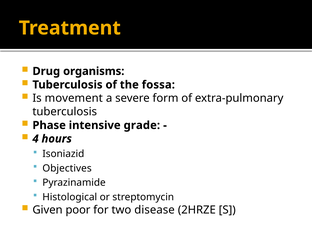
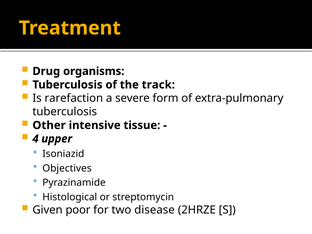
fossa: fossa -> track (158, 85)
movement: movement -> rarefaction (74, 98)
Phase: Phase -> Other (49, 125)
grade: grade -> tissue (142, 125)
hours: hours -> upper (57, 139)
